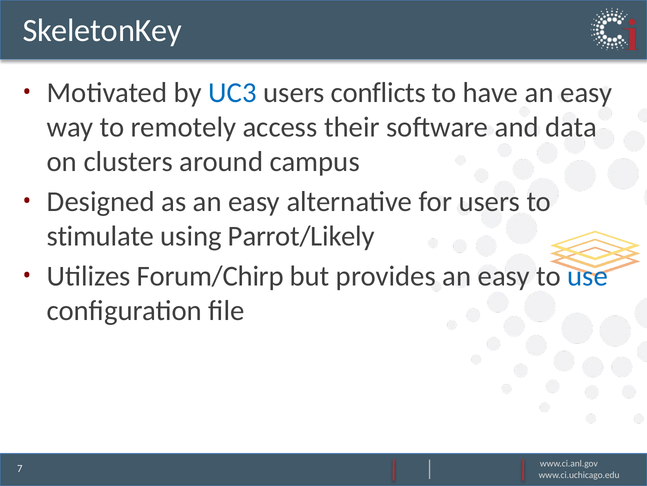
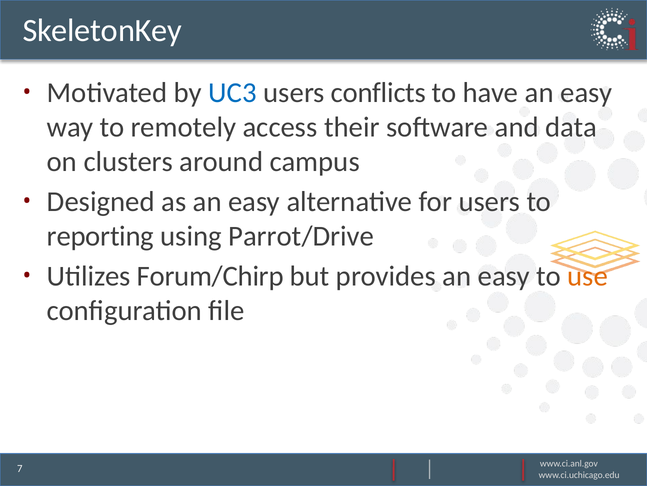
stimulate: stimulate -> reporting (100, 236)
Parrot/Likely: Parrot/Likely -> Parrot/Drive (301, 236)
use colour: blue -> orange (588, 276)
